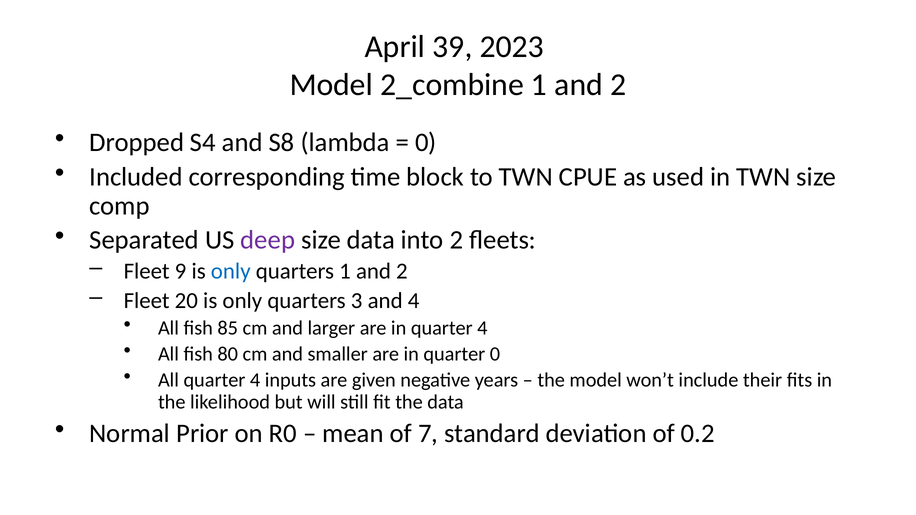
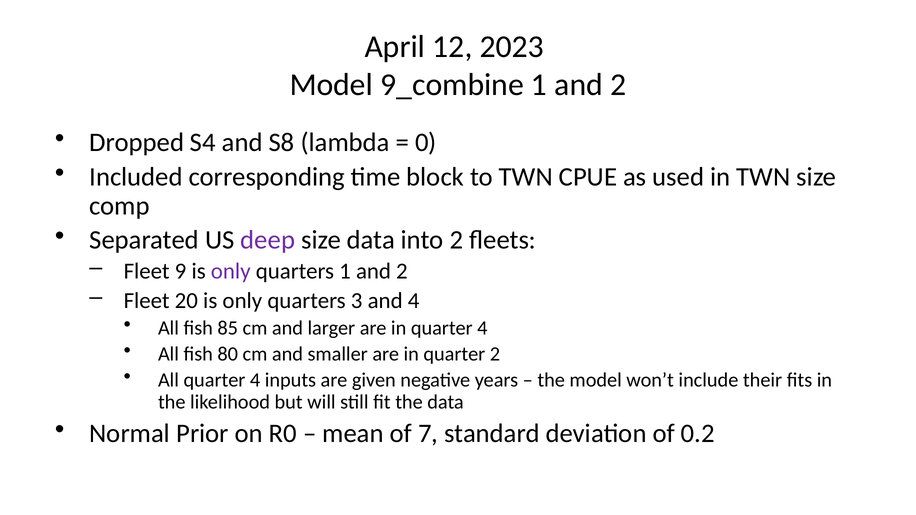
39: 39 -> 12 (452, 47)
2_combine: 2_combine -> 9_combine (452, 85)
only colour: blue -> purple (231, 271)
quarter 0: 0 -> 2 (495, 354)
